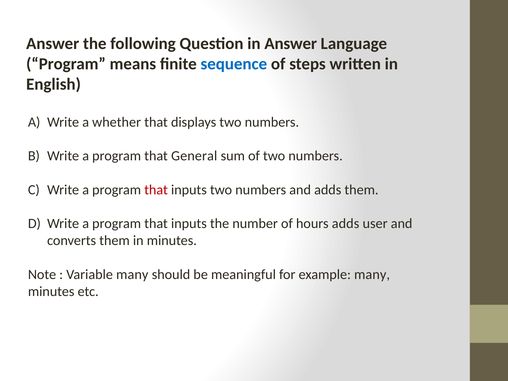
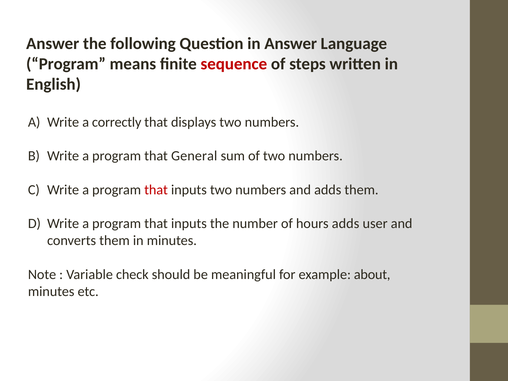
sequence colour: blue -> red (234, 64)
whether: whether -> correctly (117, 122)
Variable many: many -> check (132, 274)
example many: many -> about (372, 274)
